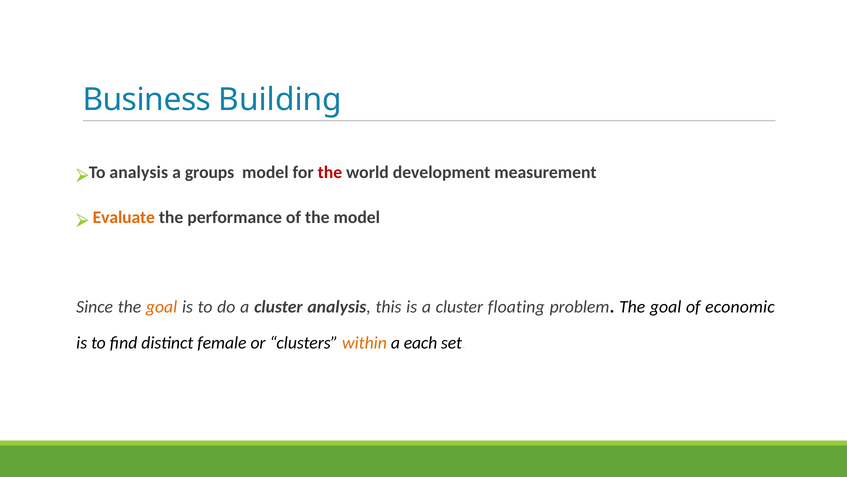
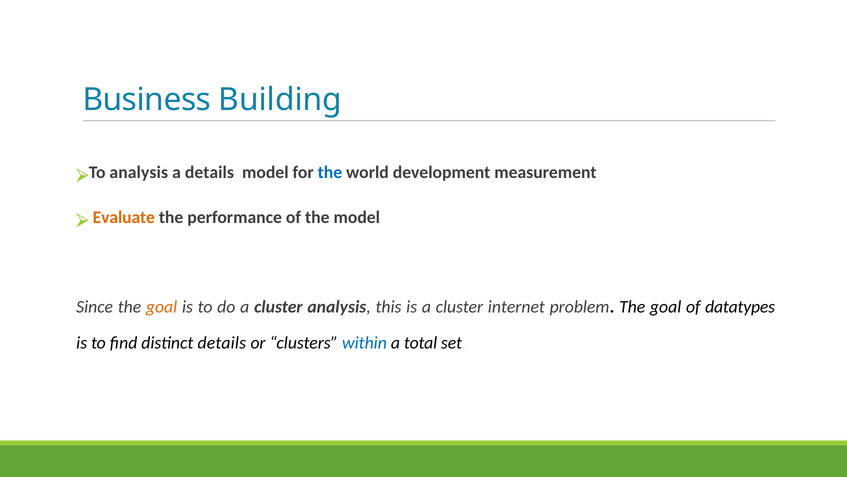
a groups: groups -> details (209, 172)
the colour: red -> blue (330, 172)
floating: floating -> internet (516, 307)
economic: economic -> datatypes (740, 307)
distinct female: female -> details (222, 342)
within colour: orange -> blue (364, 342)
each: each -> total (421, 342)
